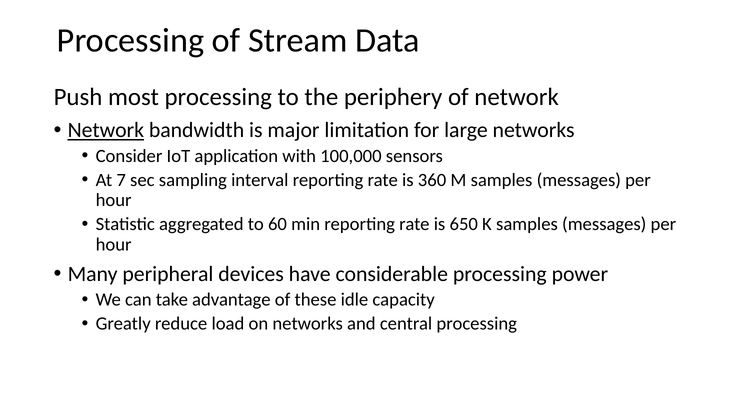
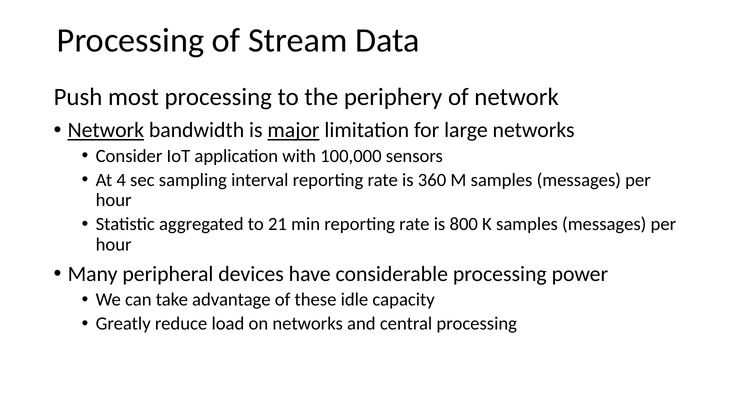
major underline: none -> present (294, 130)
7: 7 -> 4 (121, 180)
60: 60 -> 21 (277, 224)
650: 650 -> 800 (464, 224)
